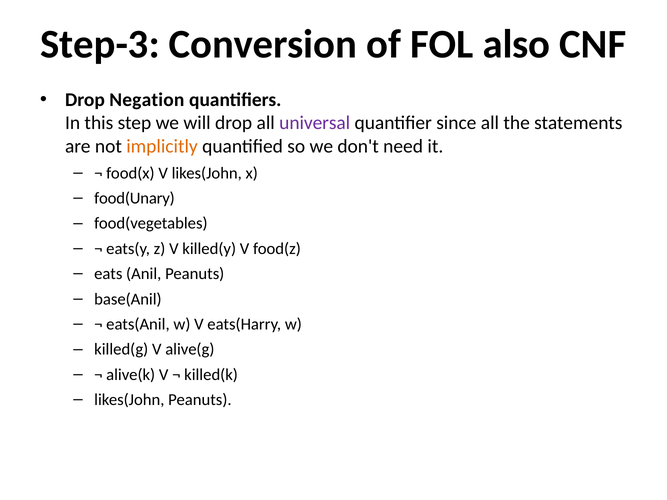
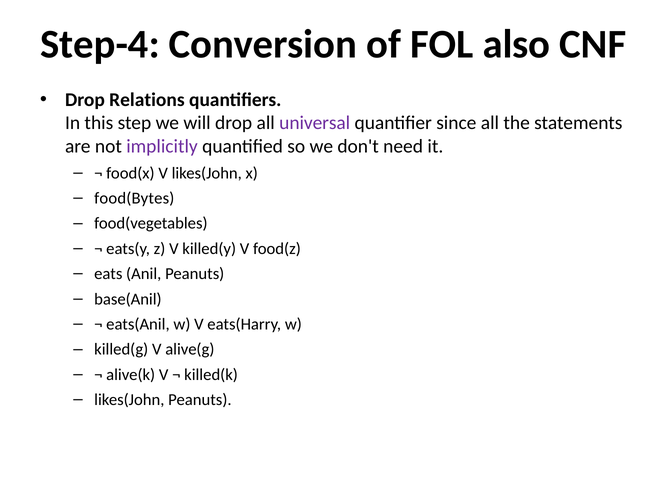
Step-3: Step-3 -> Step-4 (100, 45)
Negation: Negation -> Relations (147, 100)
implicitly colour: orange -> purple (162, 146)
food(Unary: food(Unary -> food(Bytes (134, 198)
